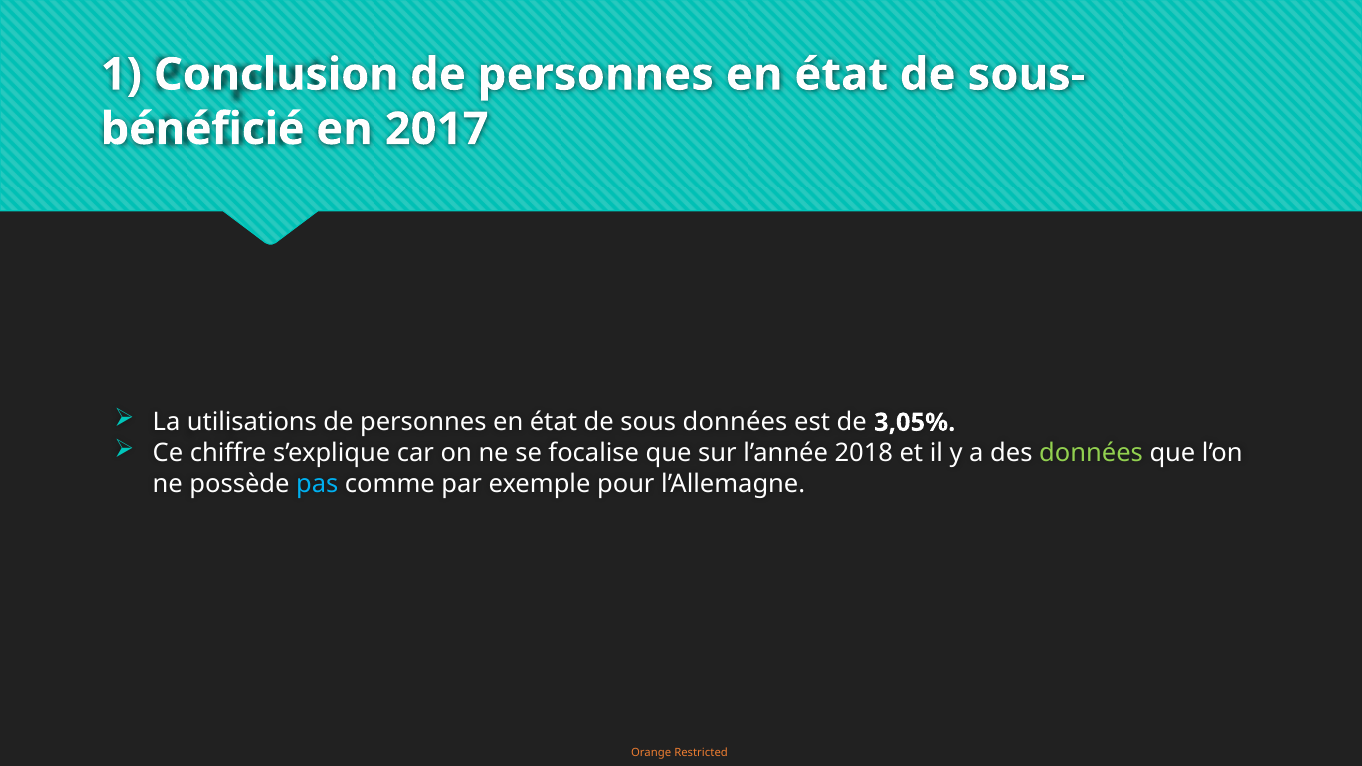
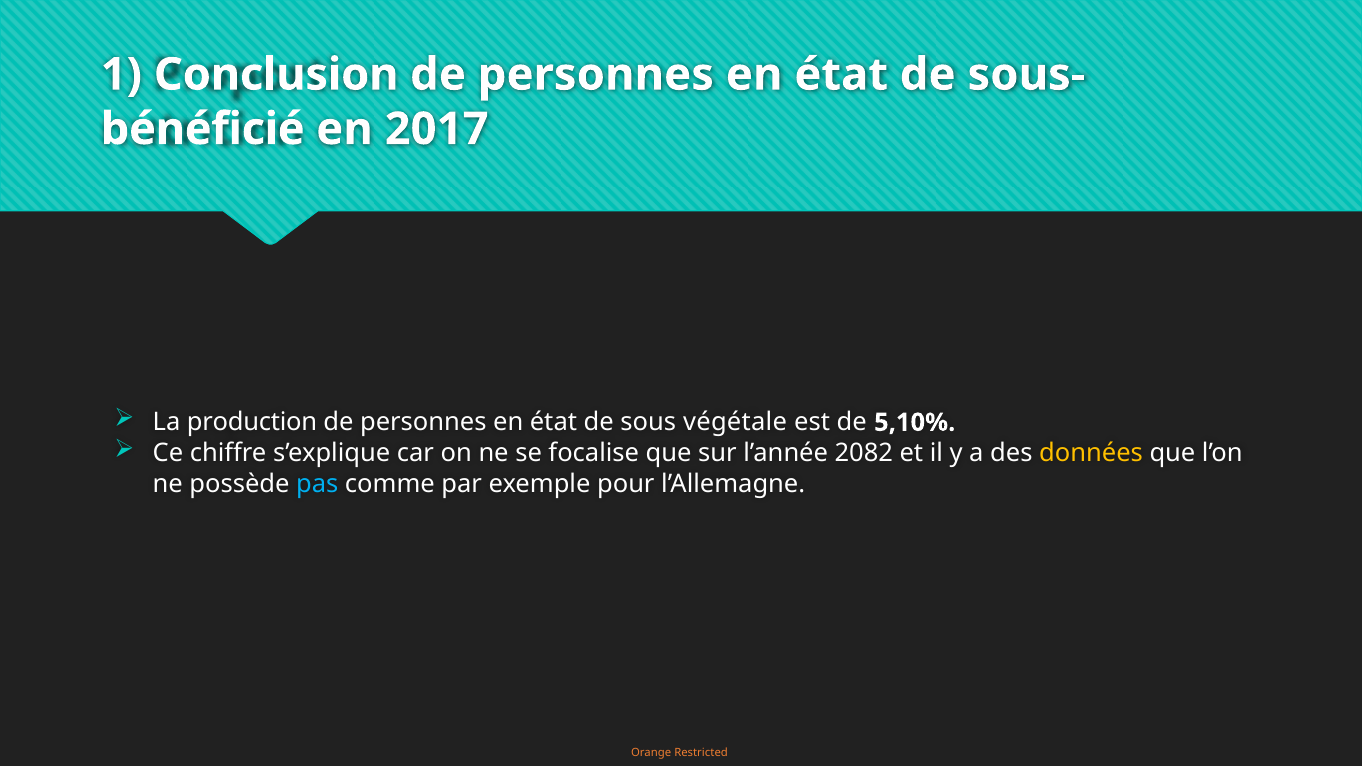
utilisations: utilisations -> production (252, 422)
sous données: données -> végétale (735, 422)
3,05%: 3,05% -> 5,10% (915, 422)
2018: 2018 -> 2082 (864, 453)
données colour: light green -> yellow (1091, 453)
